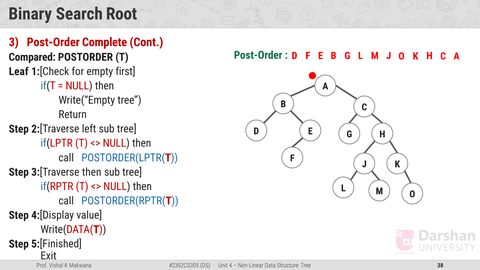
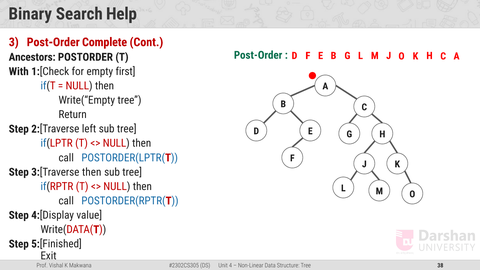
Root: Root -> Help (121, 14)
Compared: Compared -> Ancestors (32, 57)
Leaf: Leaf -> With (19, 71)
